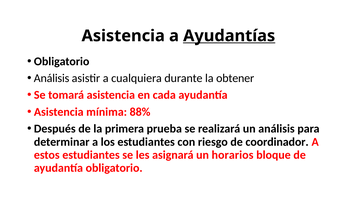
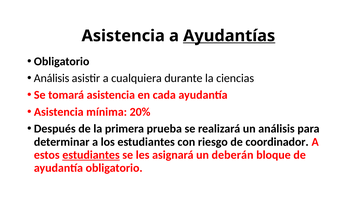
obtener: obtener -> ciencias (235, 78)
88%: 88% -> 20% (140, 112)
estudiantes underline: none -> present (91, 155)
horarios: horarios -> deberán (233, 155)
